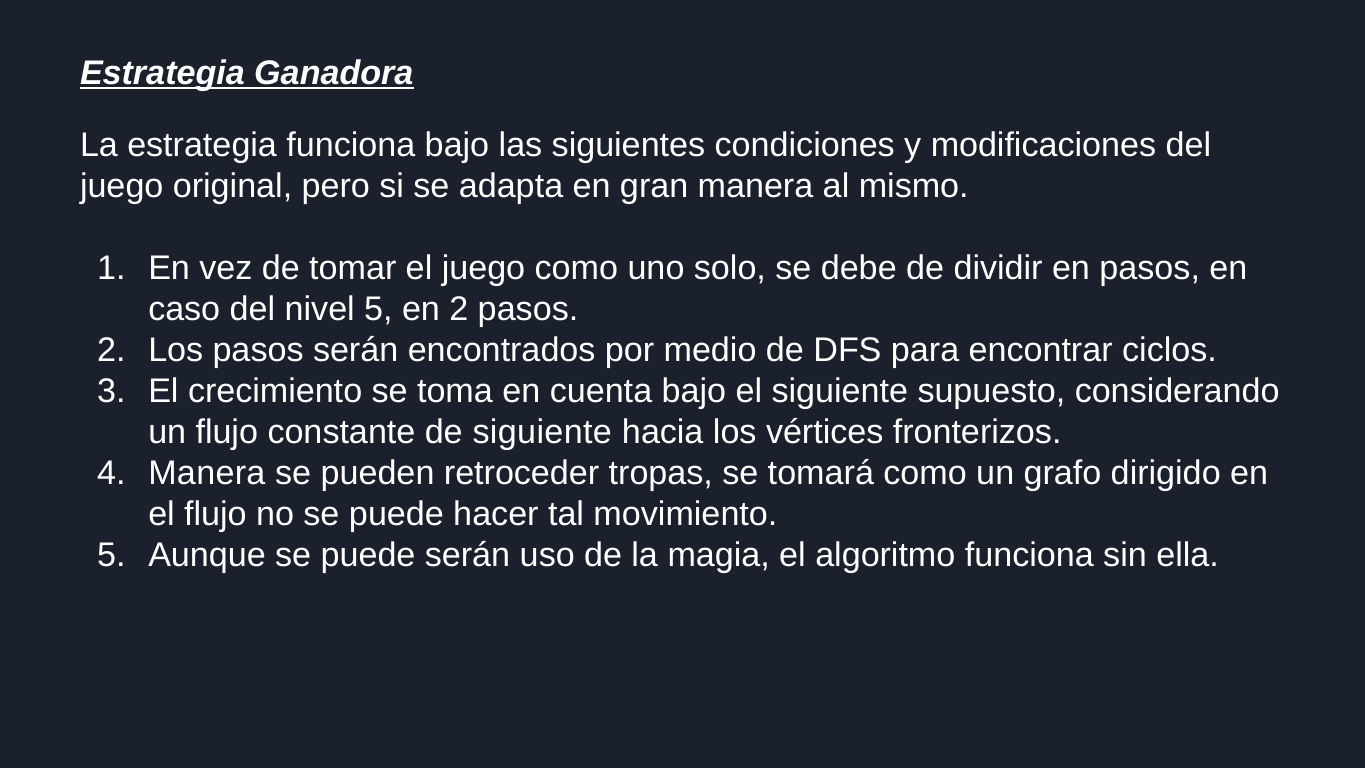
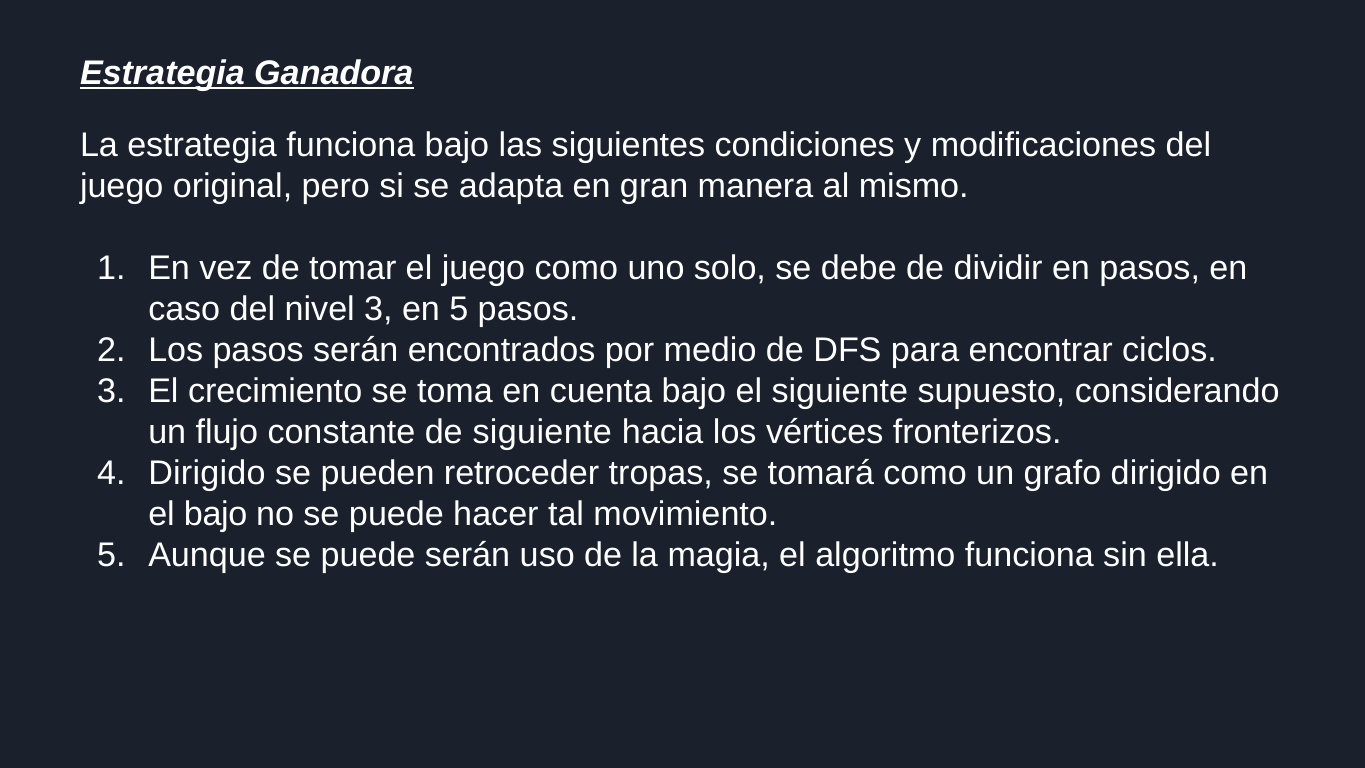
nivel 5: 5 -> 3 (378, 309)
en 2: 2 -> 5 (459, 309)
Manera: Manera -> Dirigido (207, 473)
el flujo: flujo -> bajo (216, 514)
